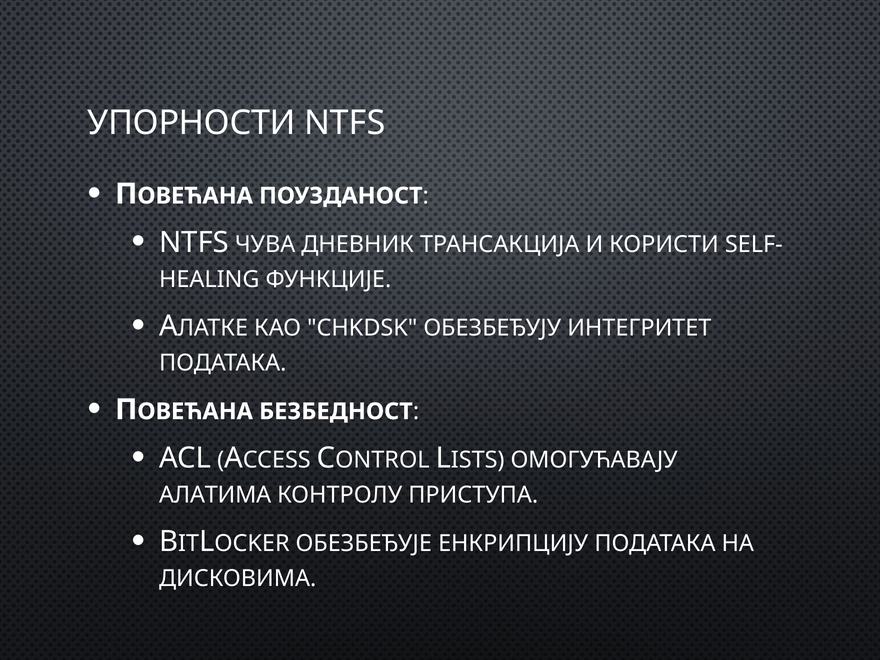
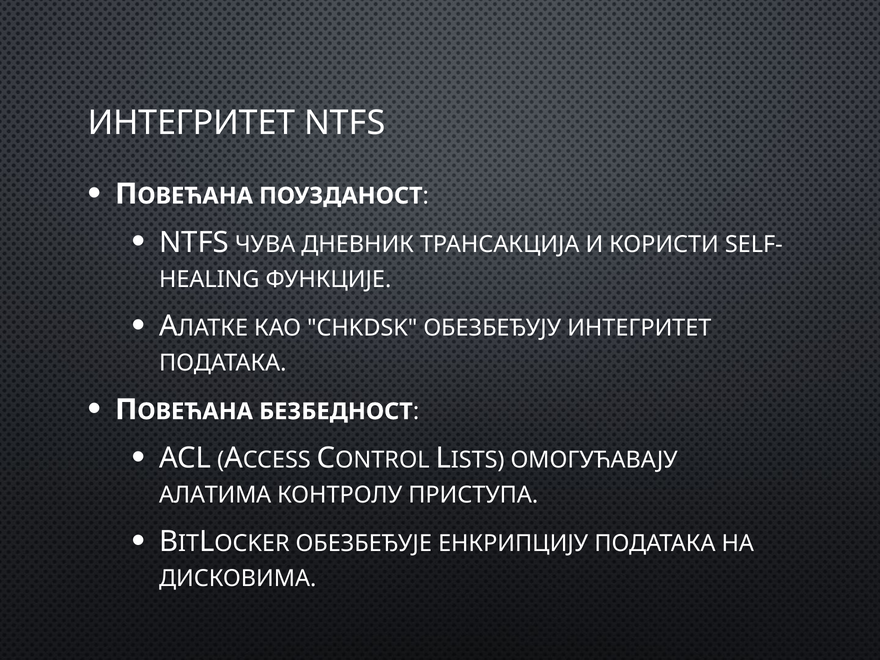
УПОРНОСТИ: УПОРНОСТИ -> ИНТЕГРИТЕТ (192, 123)
